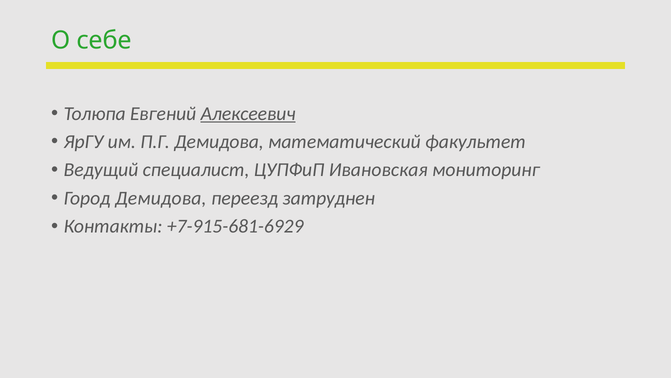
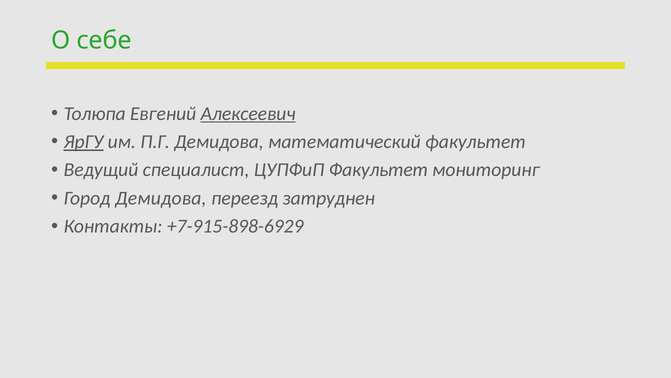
ЯрГУ underline: none -> present (84, 142)
ЦУПФиП Ивановская: Ивановская -> Факультет (378, 170)
+7-915-681-6929: +7-915-681-6929 -> +7-915-898-6929 (235, 226)
